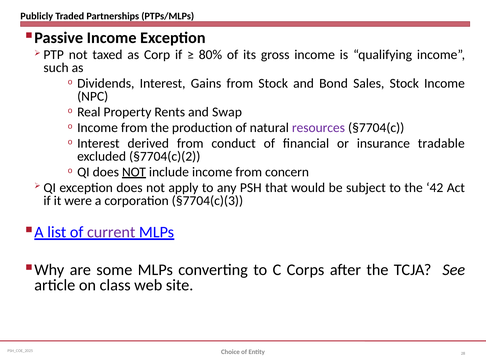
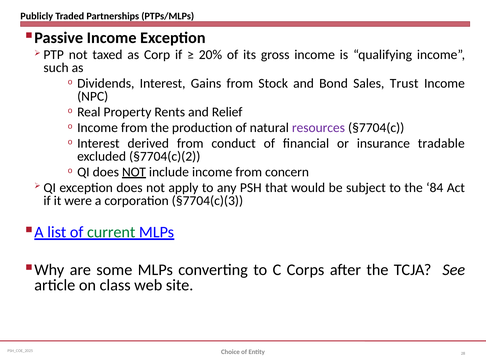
80%: 80% -> 20% (210, 55)
Sales Stock: Stock -> Trust (404, 84)
Swap: Swap -> Relief (227, 112)
42: 42 -> 84 (435, 188)
current colour: purple -> green (111, 233)
